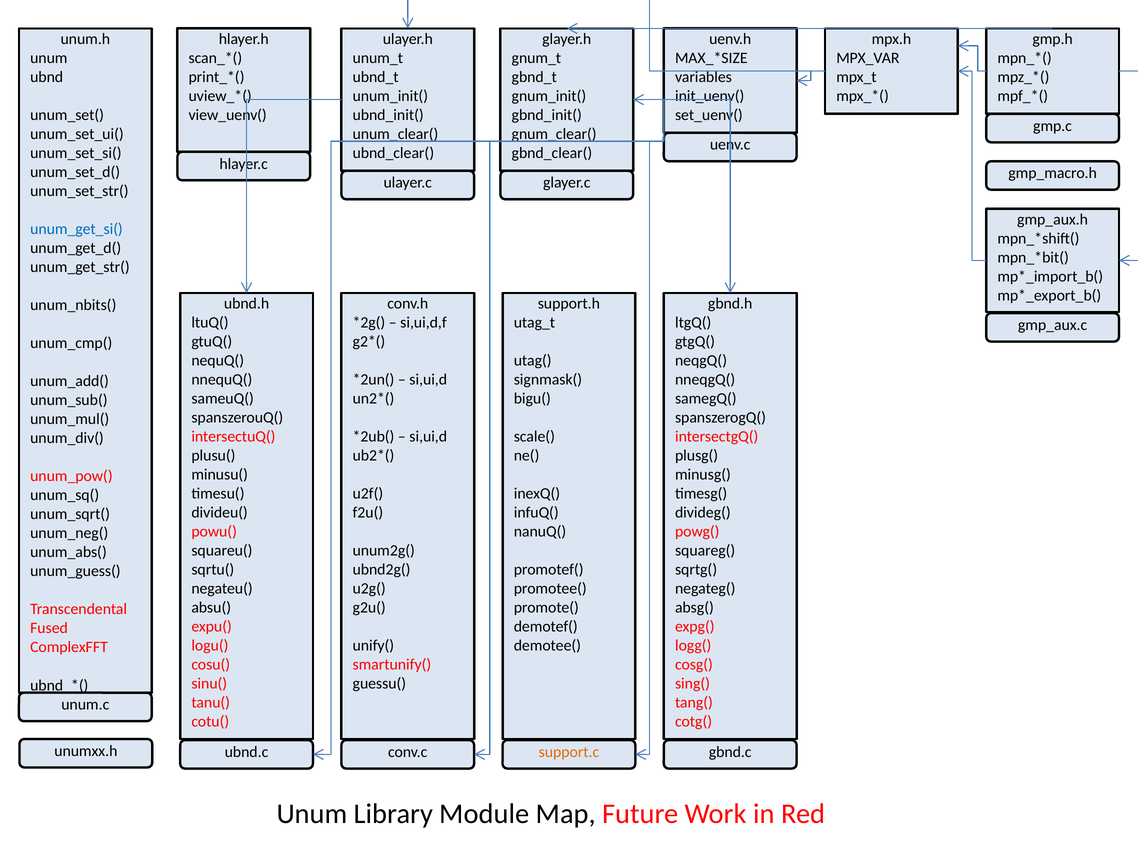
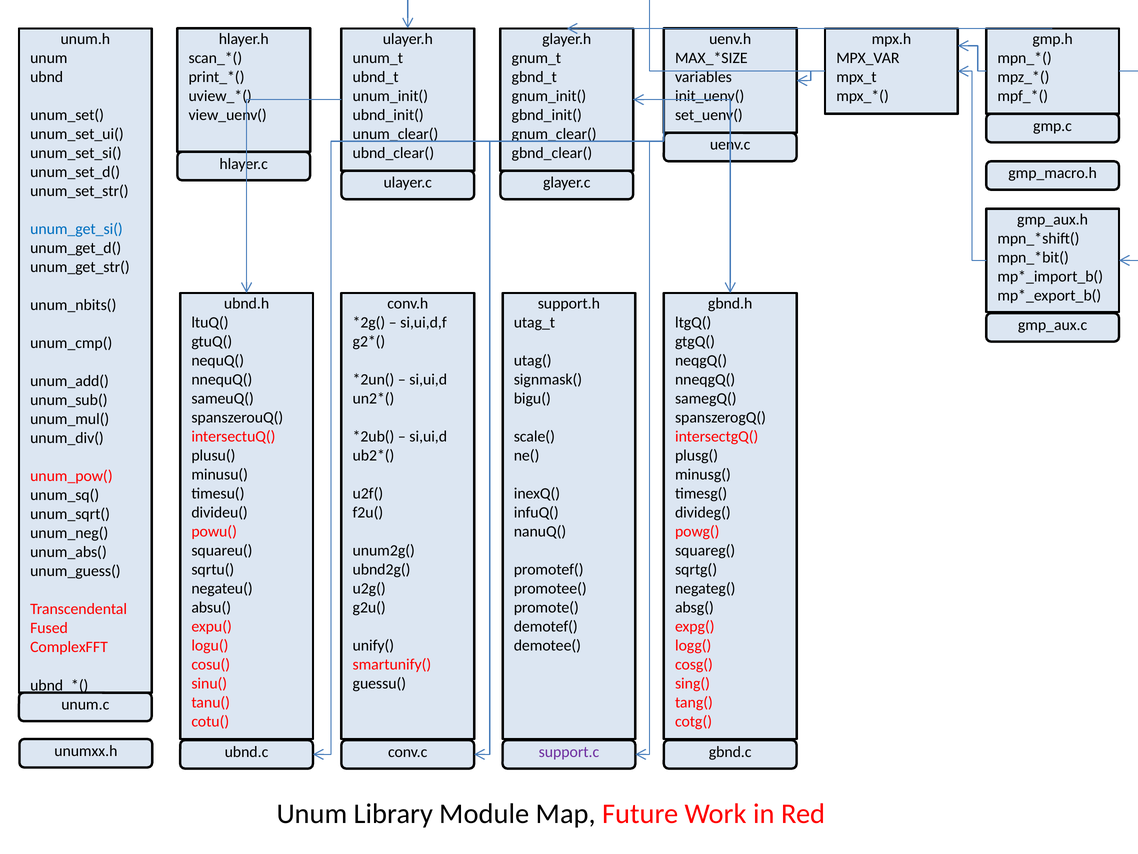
support.c colour: orange -> purple (569, 752)
